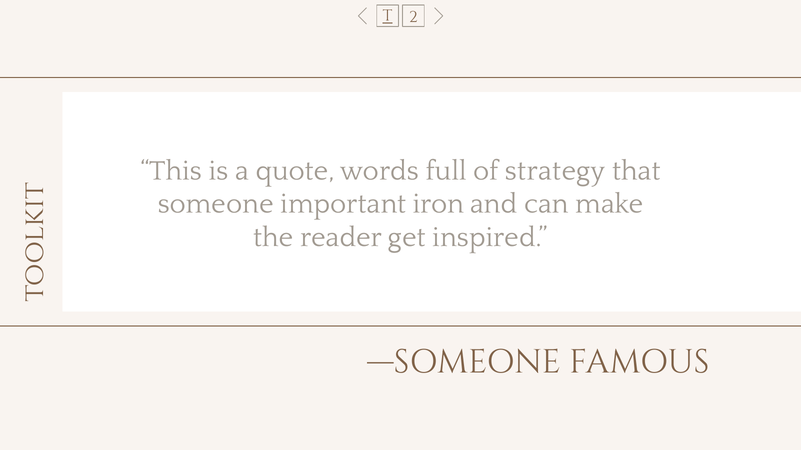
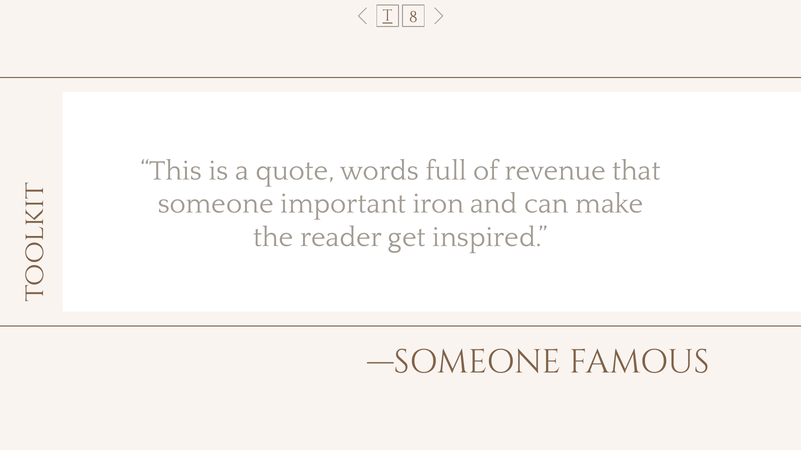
2: 2 -> 8 (413, 17)
strategy: strategy -> revenue (555, 171)
